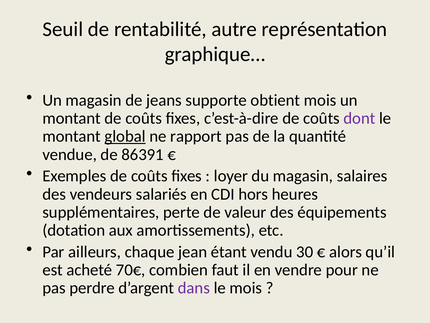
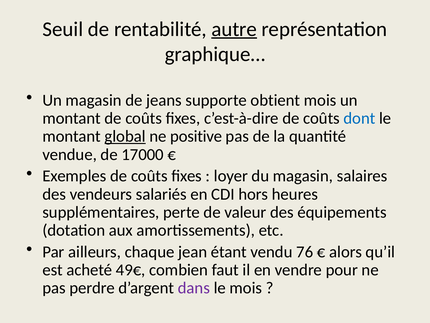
autre underline: none -> present (234, 29)
dont colour: purple -> blue (359, 118)
rapport: rapport -> positive (196, 136)
86391: 86391 -> 17000 (143, 154)
30: 30 -> 76 (305, 251)
70€: 70€ -> 49€ (131, 270)
